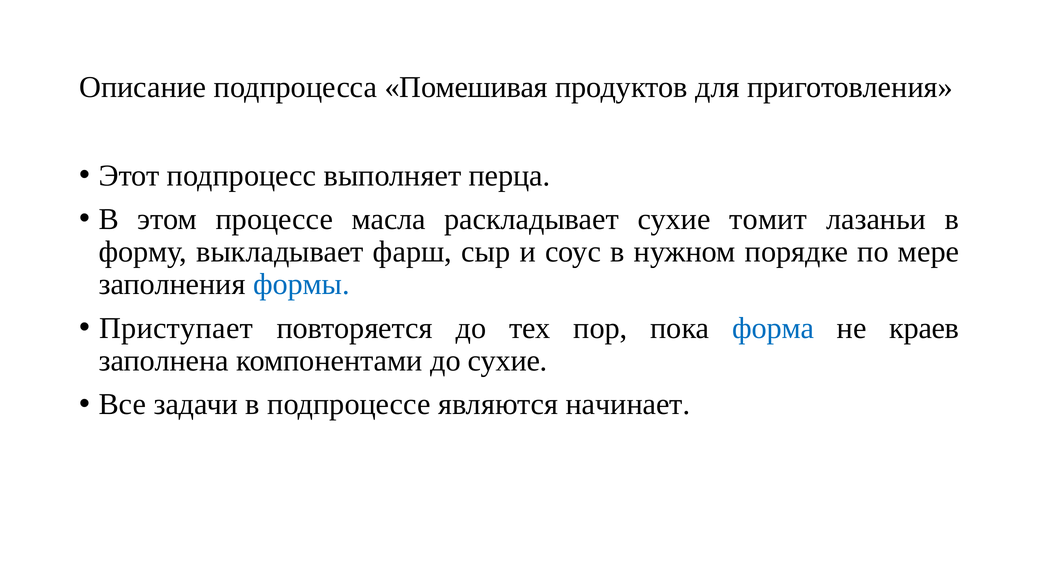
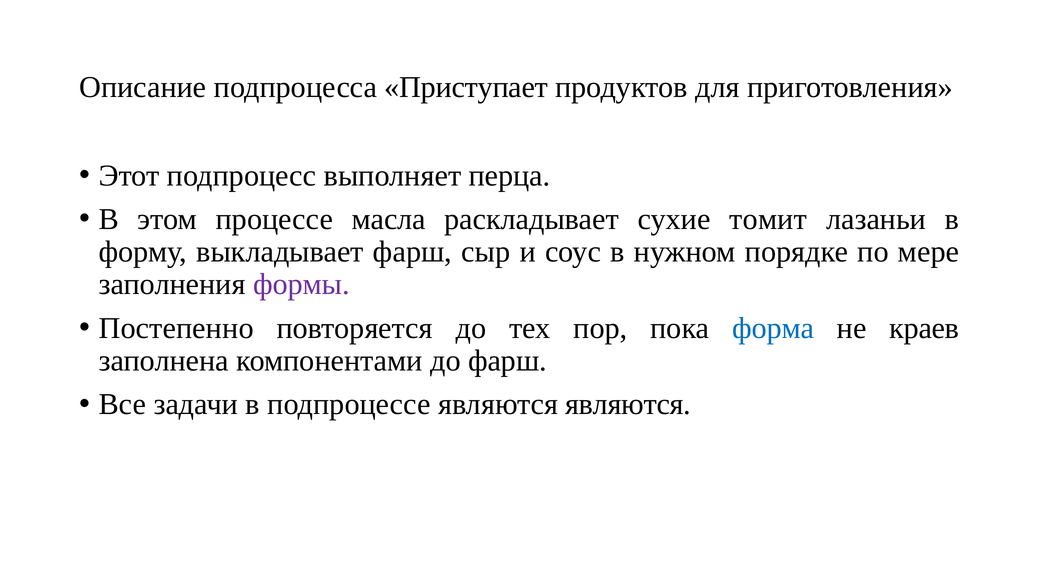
Помешивая: Помешивая -> Приступает (466, 87)
формы colour: blue -> purple (301, 285)
Приступает: Приступает -> Постепенно (176, 328)
до сухие: сухие -> фарш (507, 361)
являются начинает: начинает -> являются (628, 405)
